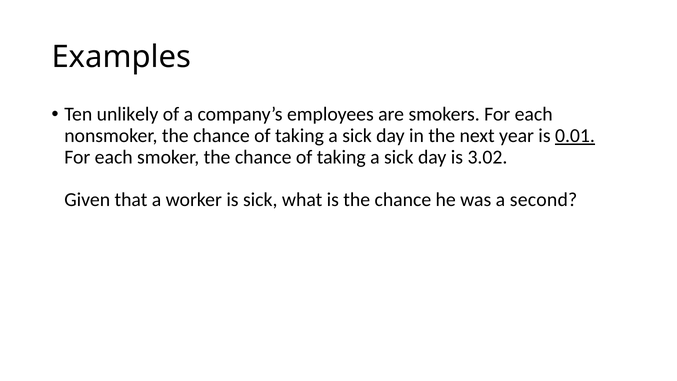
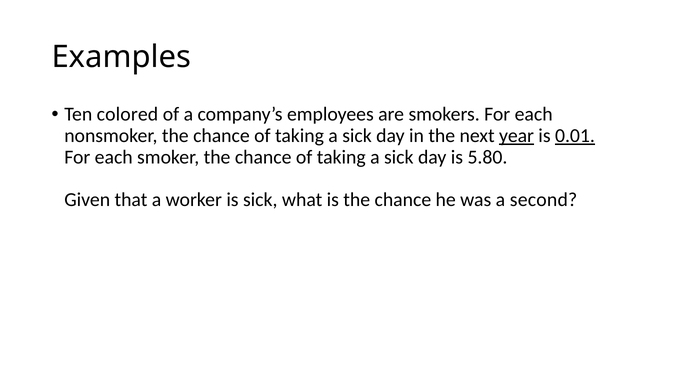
unlikely: unlikely -> colored (127, 114)
year underline: none -> present (517, 136)
3.02: 3.02 -> 5.80 (487, 157)
